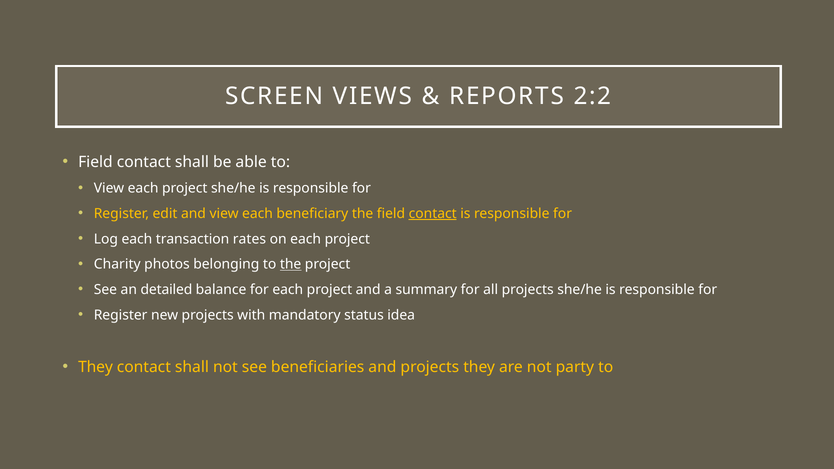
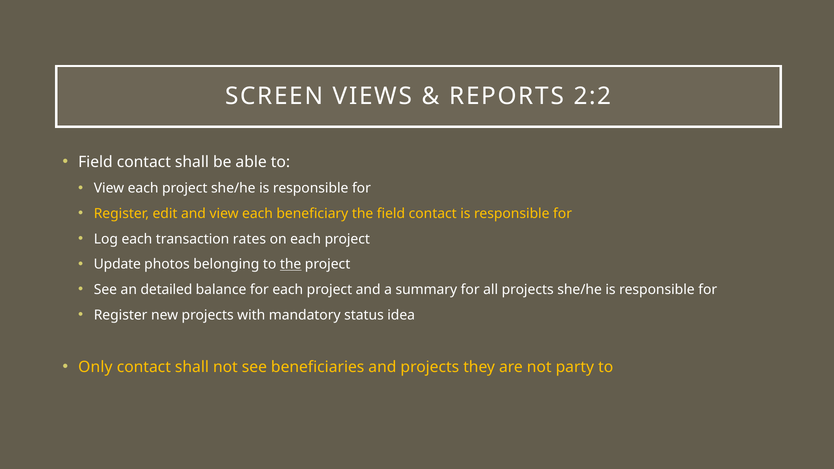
contact underline: present -> none (433, 214)
Charity: Charity -> Update (117, 264)
They: They -> Only (95, 367)
